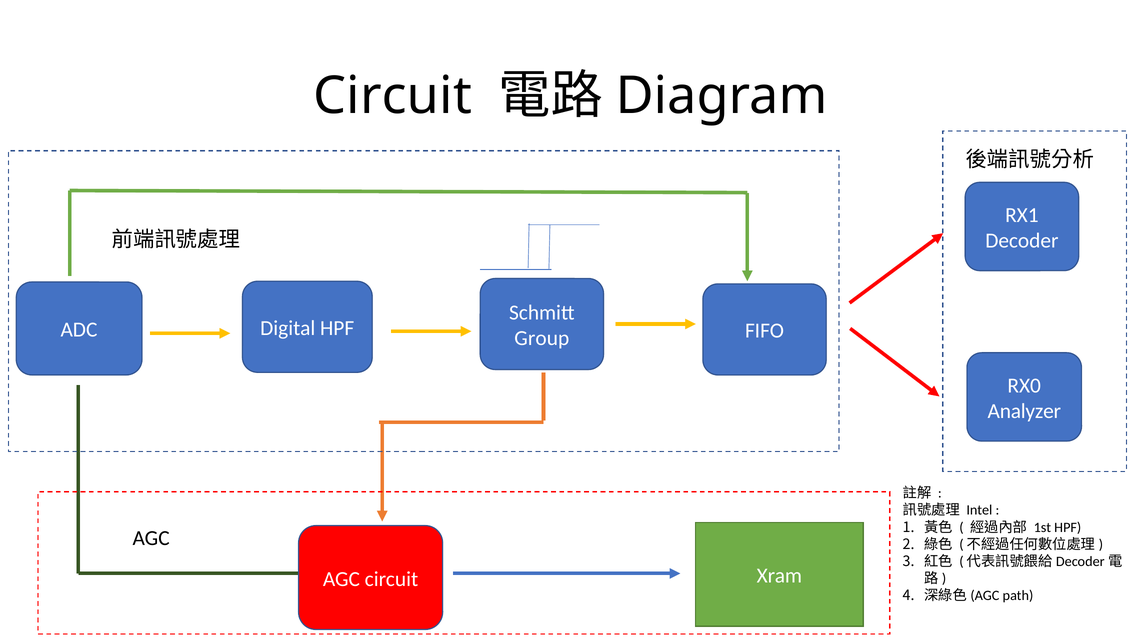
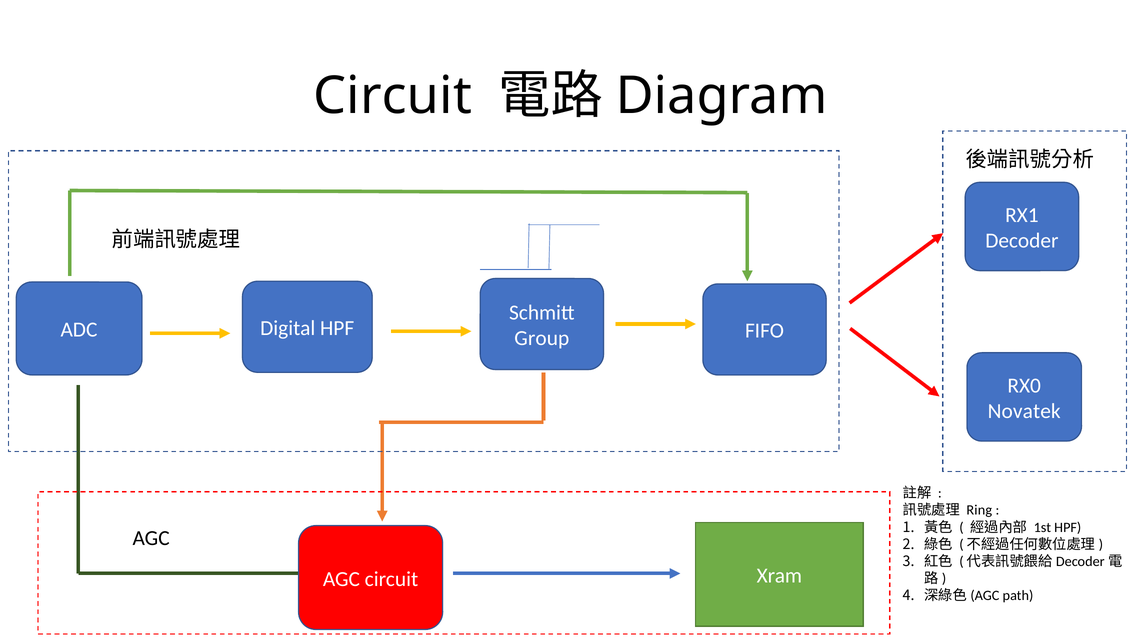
Analyzer: Analyzer -> Novatek (1024, 411)
Intel: Intel -> Ring (979, 510)
